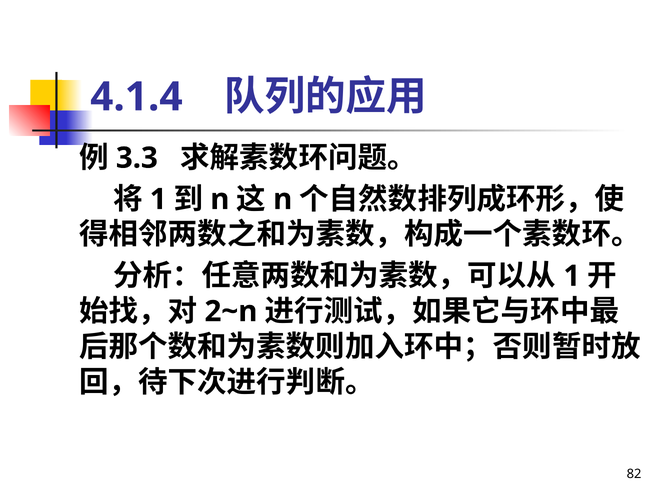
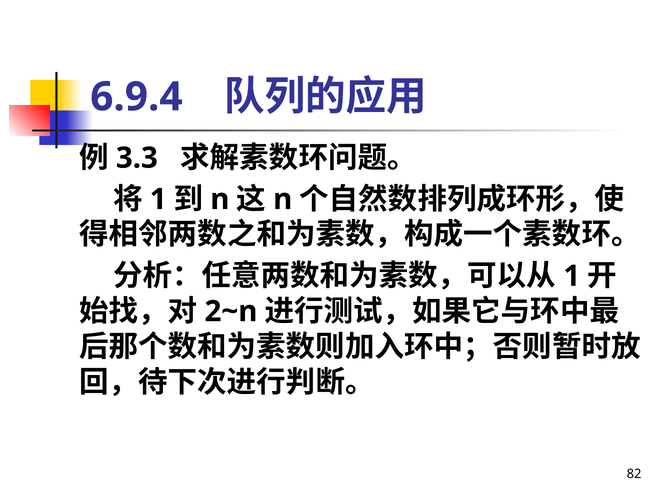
4.1.4: 4.1.4 -> 6.9.4 (136, 97)
